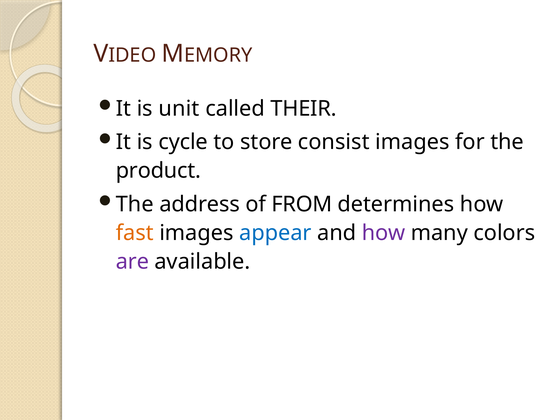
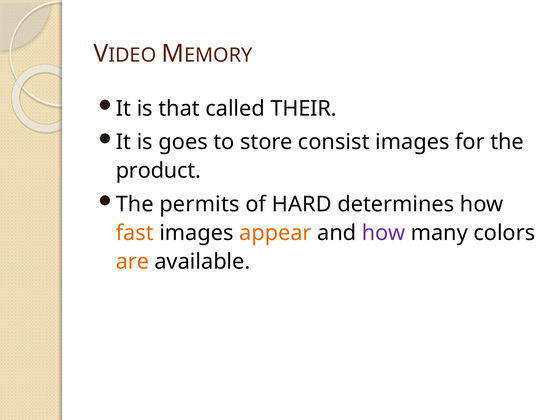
unit: unit -> that (179, 109)
cycle: cycle -> goes (183, 142)
address: address -> permits (199, 204)
FROM: FROM -> HARD (302, 204)
appear colour: blue -> orange (275, 233)
are colour: purple -> orange (132, 262)
